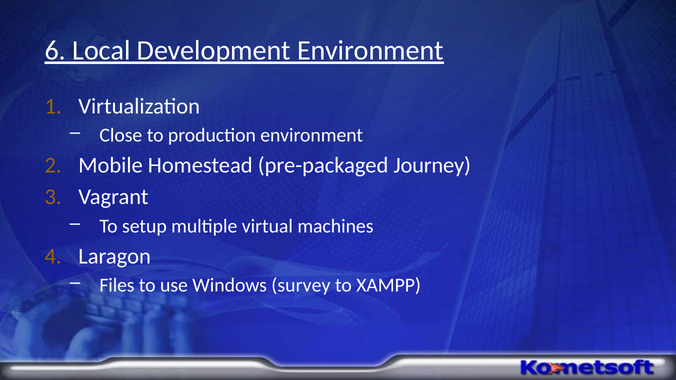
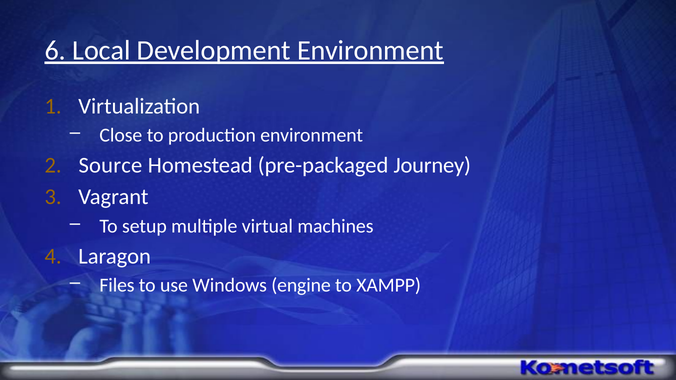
Mobile: Mobile -> Source (110, 166)
survey: survey -> engine (301, 285)
